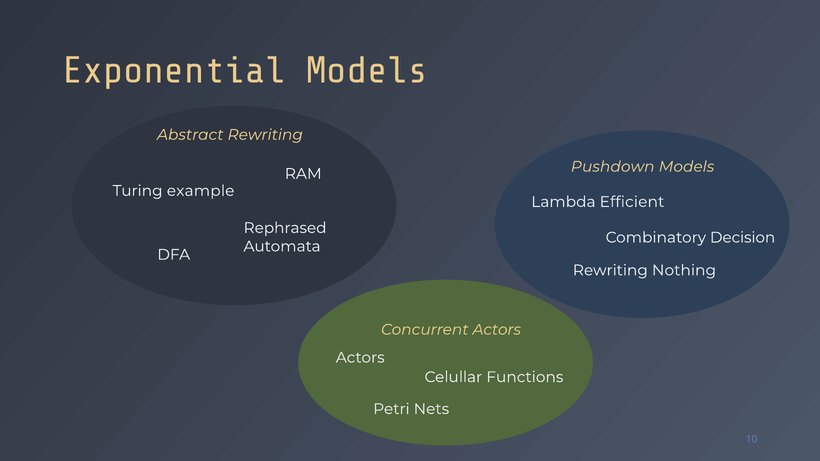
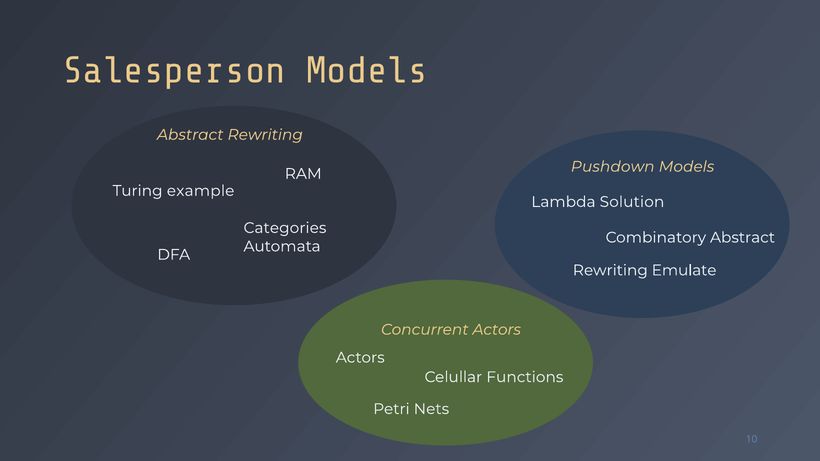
Exponential: Exponential -> Salesperson (174, 71)
Efficient: Efficient -> Solution (632, 202)
Rephrased: Rephrased -> Categories (285, 228)
Combinatory Decision: Decision -> Abstract (743, 238)
Nothing: Nothing -> Emulate (684, 270)
